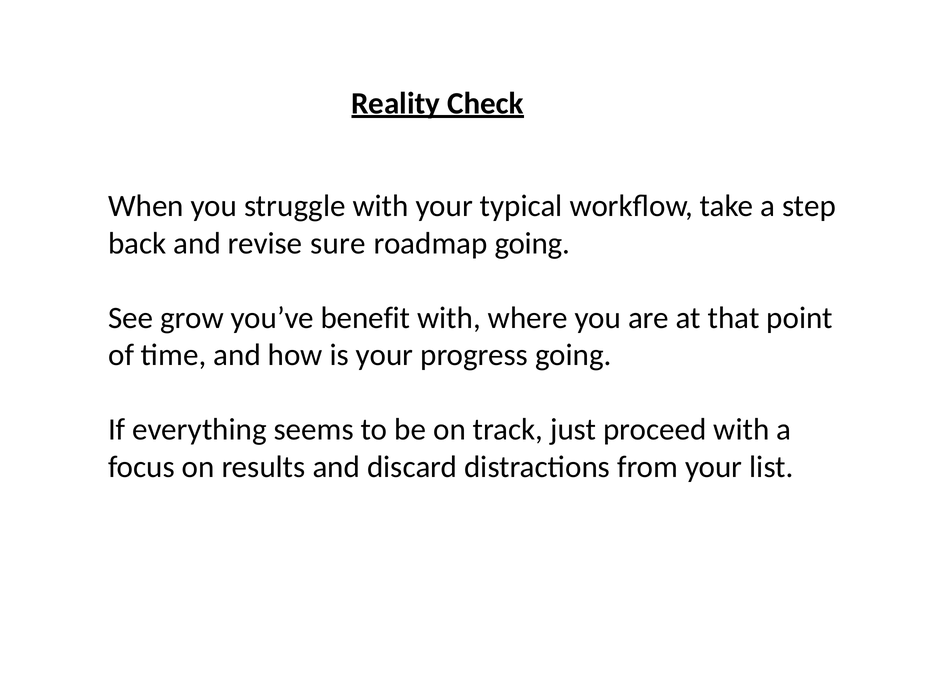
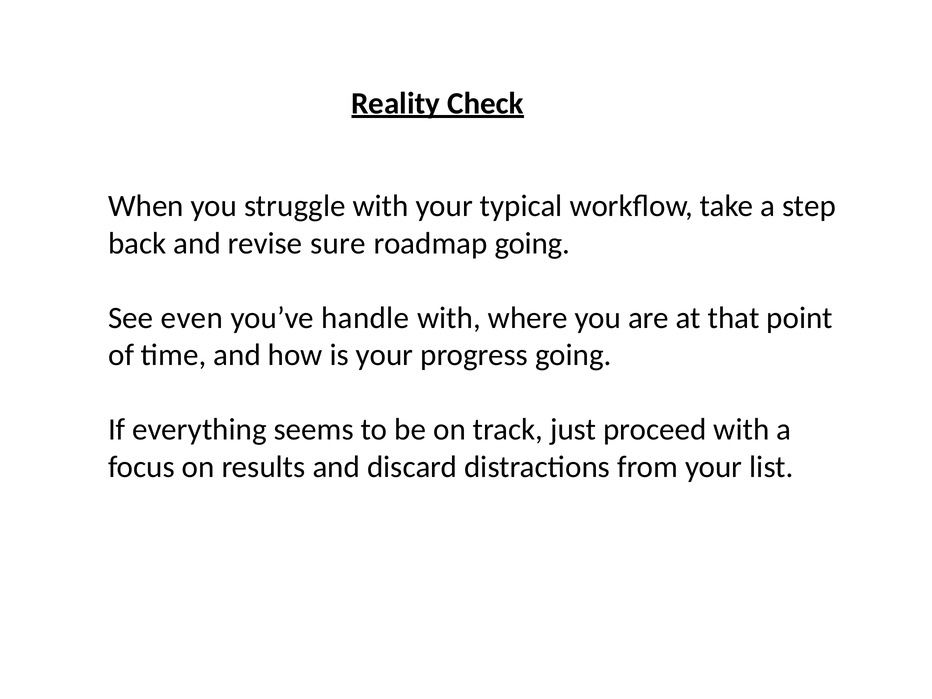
grow: grow -> even (192, 318)
benefit: benefit -> handle (365, 318)
